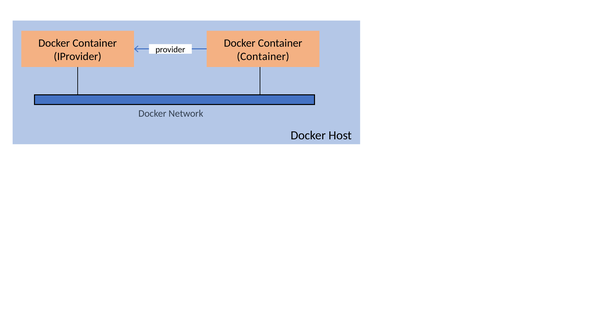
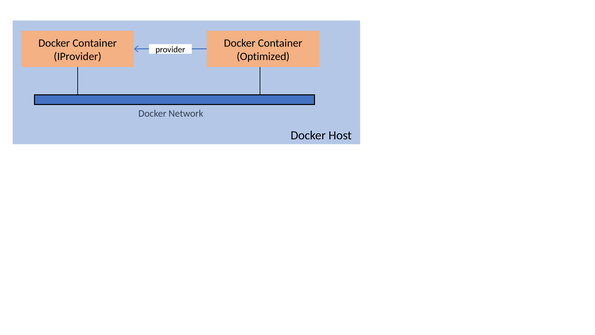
Container: Container -> Optimized (263, 56)
